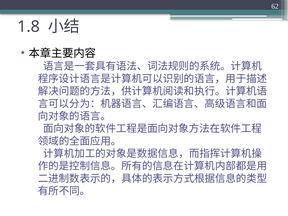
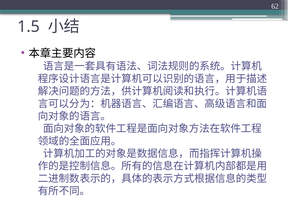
1.8: 1.8 -> 1.5 (29, 27)
